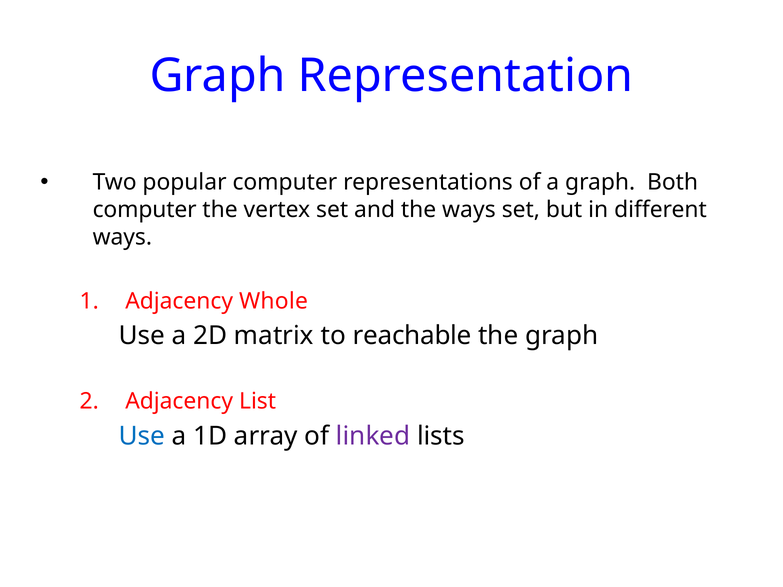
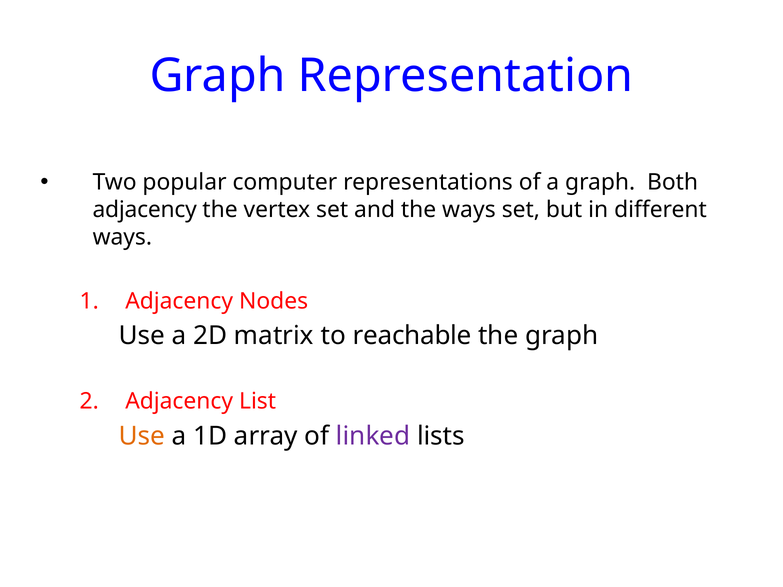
computer: computer -> adjacency (145, 210)
Whole: Whole -> Nodes (274, 301)
Use colour: blue -> orange (142, 436)
